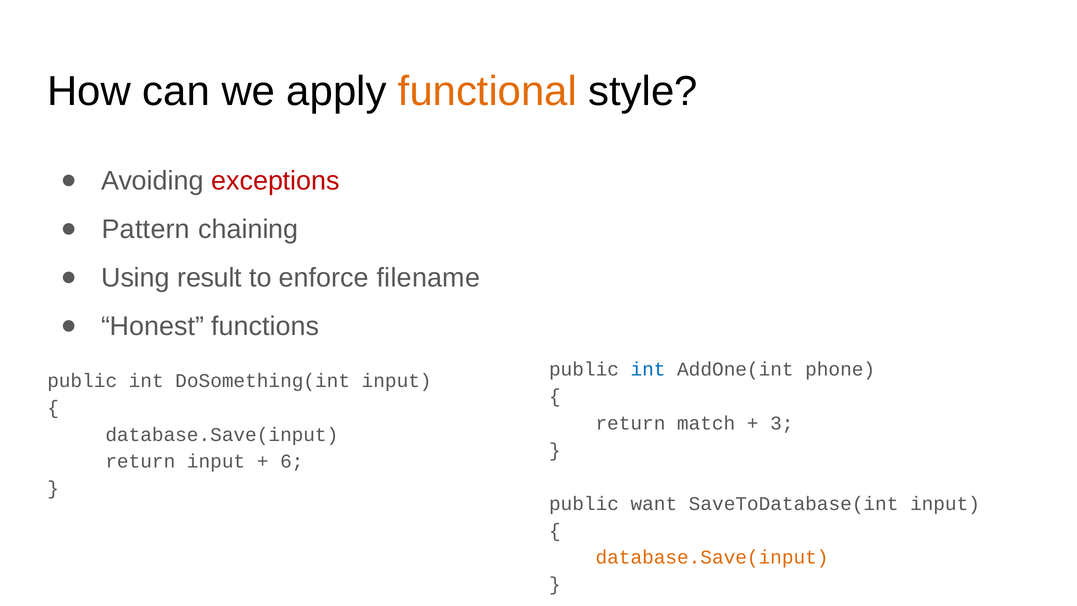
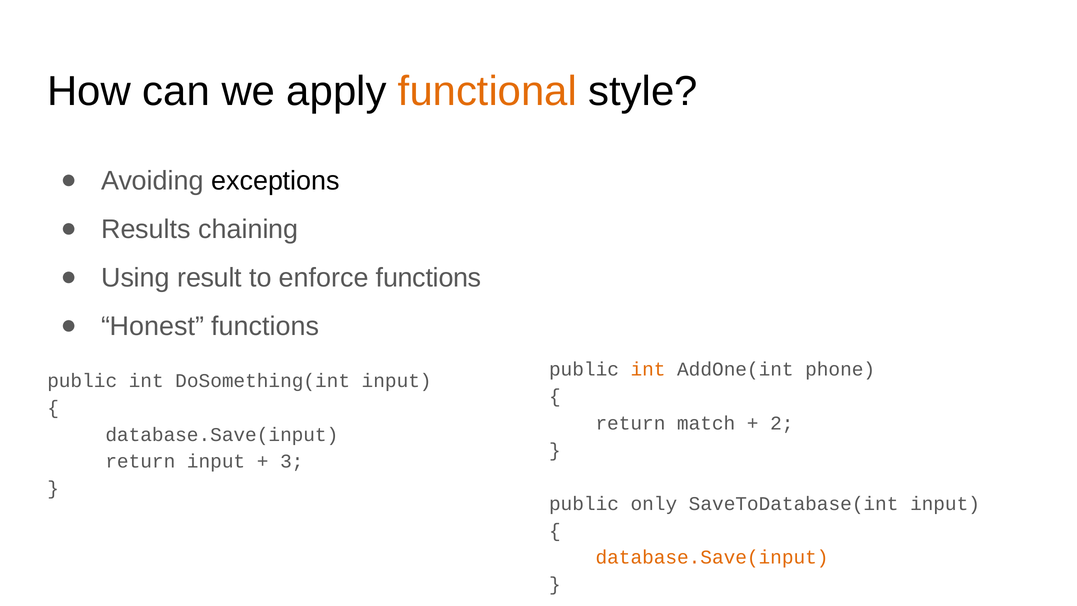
exceptions colour: red -> black (275, 181)
Pattern: Pattern -> Results (146, 229)
enforce filename: filename -> functions (429, 278)
int colour: blue -> orange (648, 369)
3: 3 -> 2 (782, 423)
6: 6 -> 3 (292, 461)
want: want -> only (654, 504)
